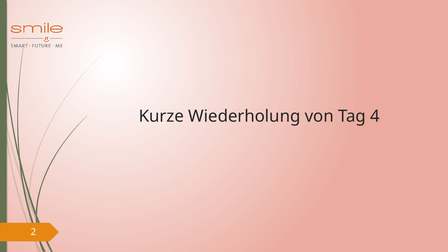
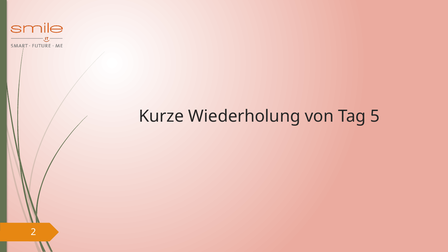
4: 4 -> 5 (375, 116)
